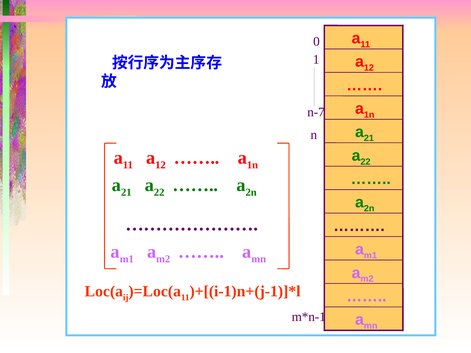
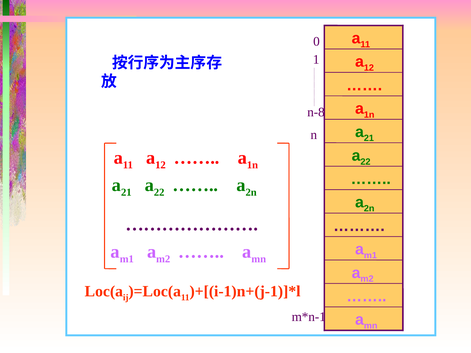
n-7: n-7 -> n-8 (316, 112)
